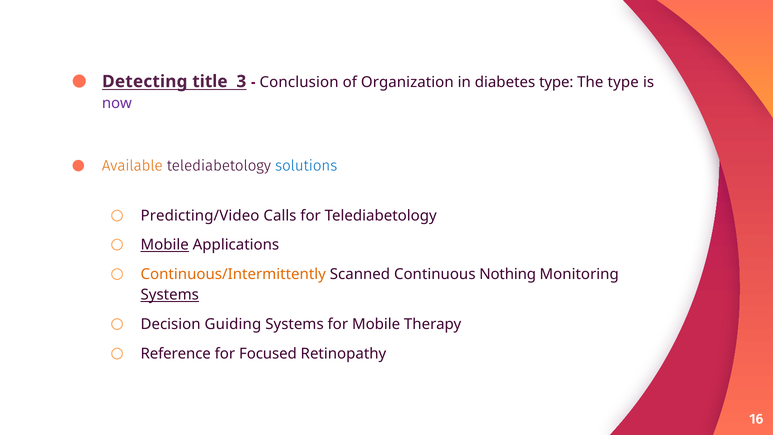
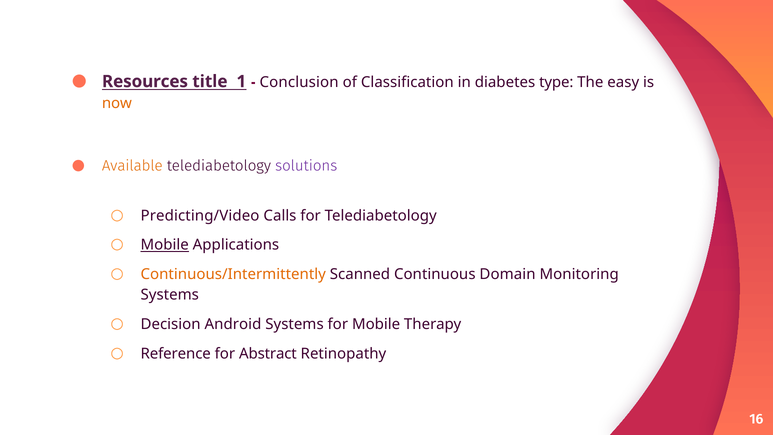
Detecting: Detecting -> Resources (145, 81)
3: 3 -> 1 (241, 81)
Organization: Organization -> Classification (407, 82)
The type: type -> easy (623, 82)
now colour: purple -> orange (117, 103)
solutions colour: blue -> purple (306, 165)
Nothing: Nothing -> Domain (508, 274)
Systems underline: present -> none (170, 295)
Guiding: Guiding -> Android (233, 324)
Focused: Focused -> Abstract (268, 353)
